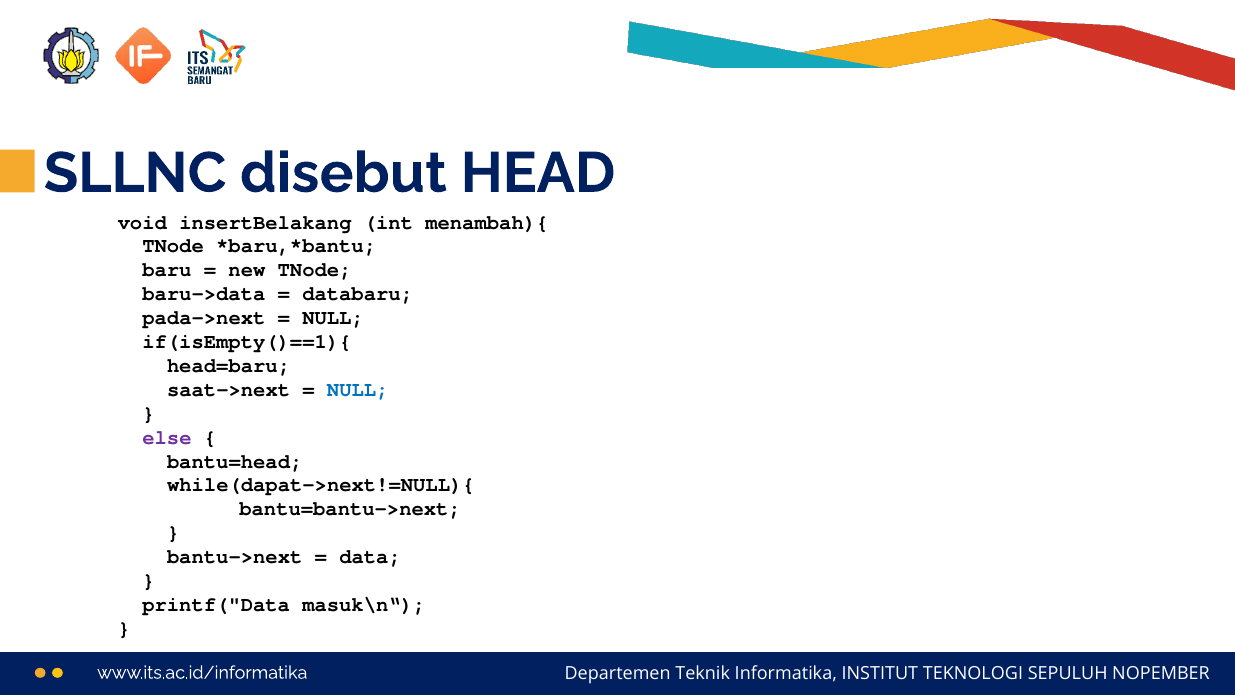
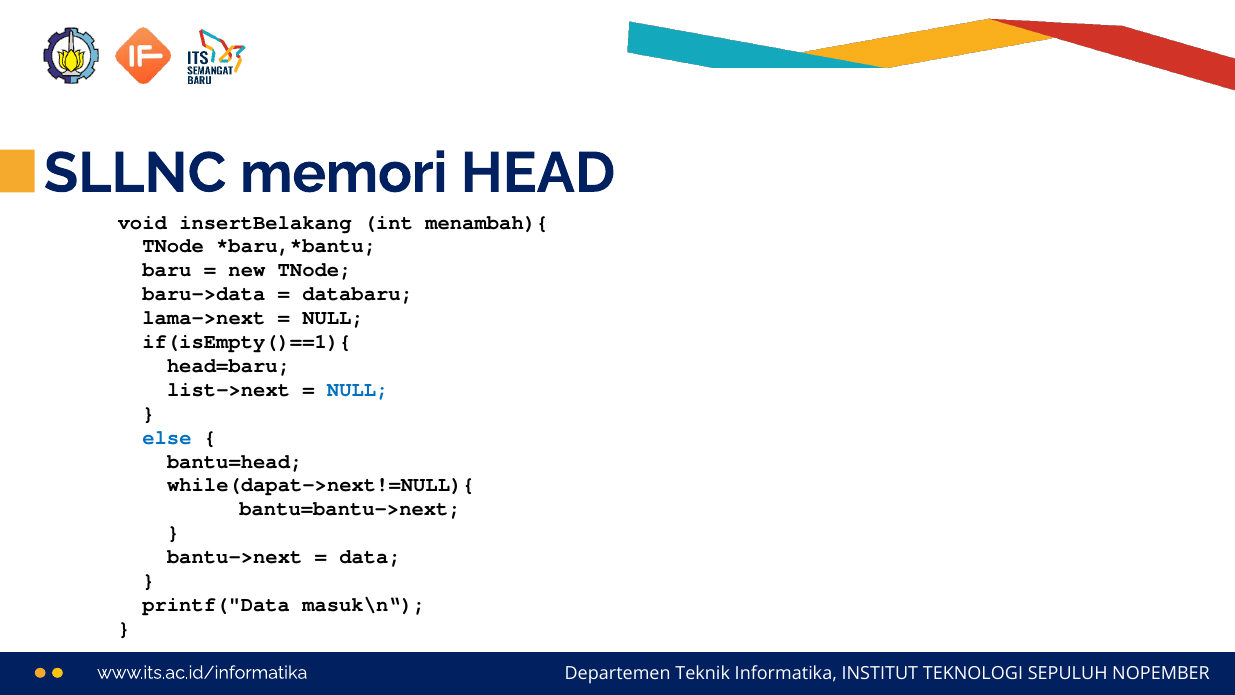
disebut: disebut -> memori (344, 173)
pada->next: pada->next -> lama->next (204, 318)
saat->next: saat->next -> list->next (229, 389)
else colour: purple -> blue (167, 437)
